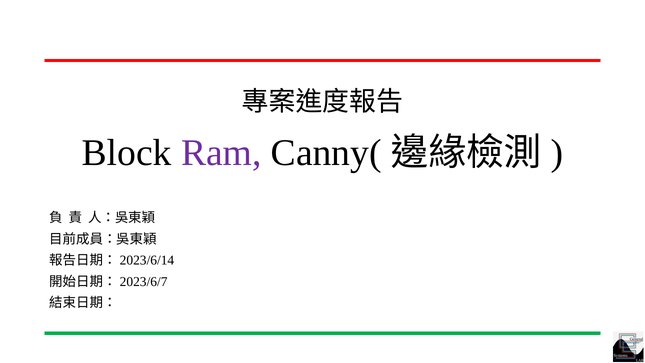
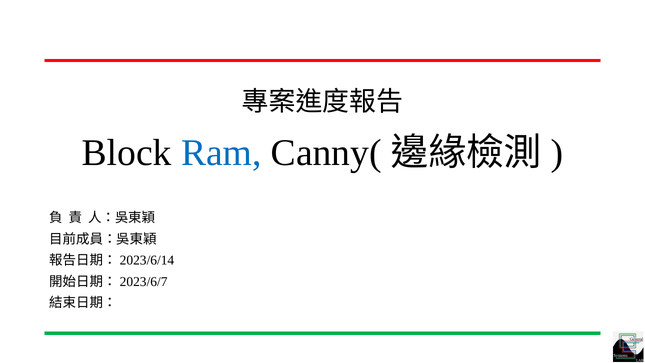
Ram colour: purple -> blue (221, 153)
